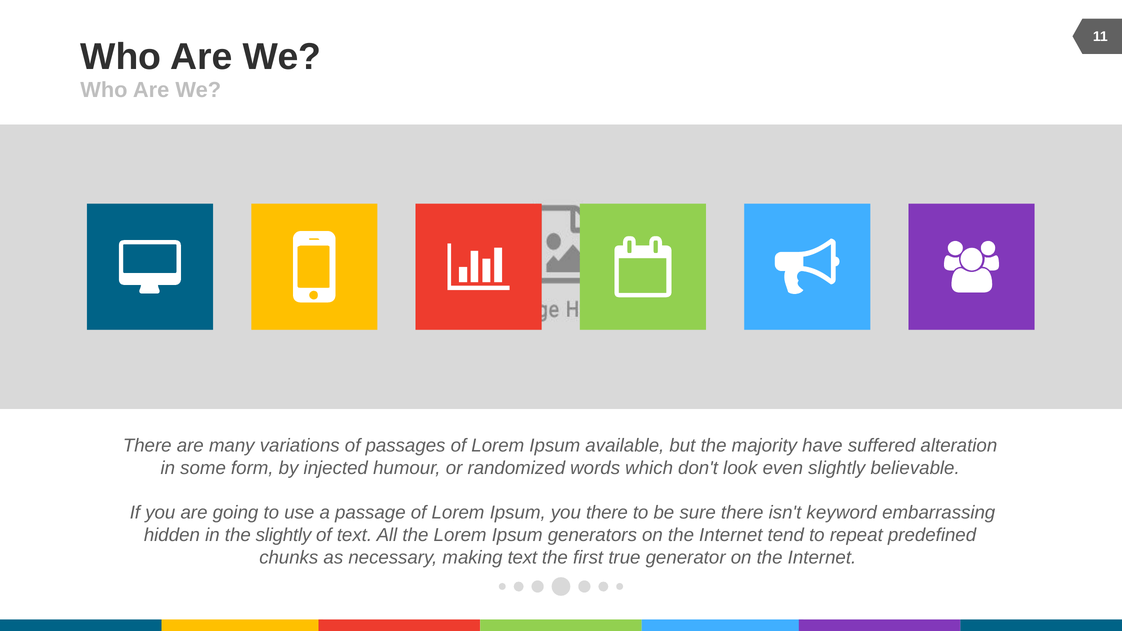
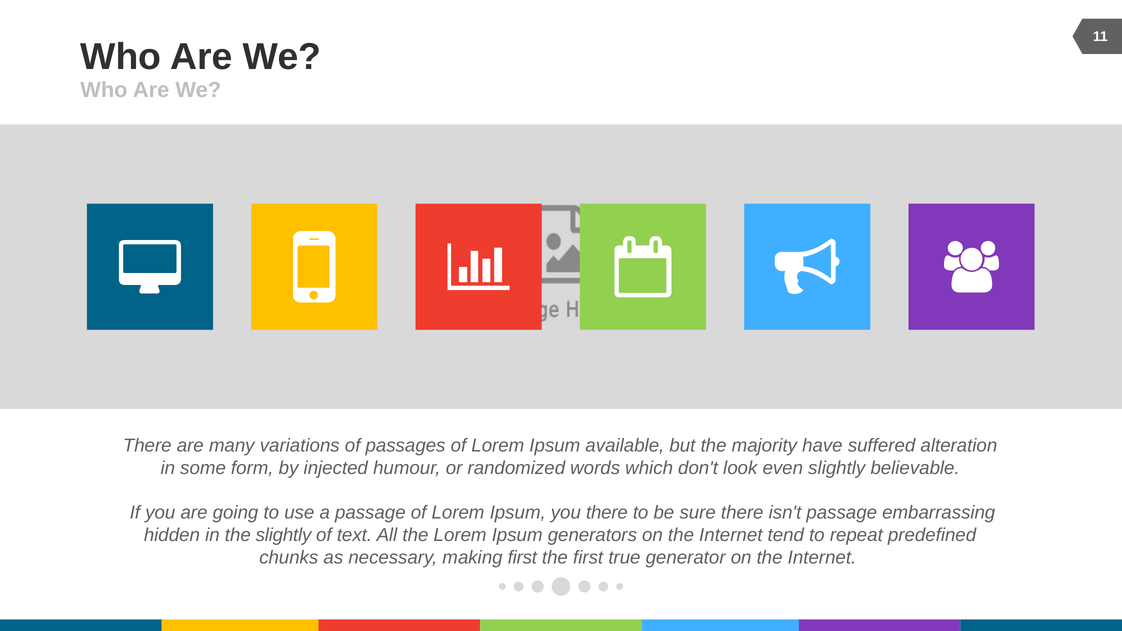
isn't keyword: keyword -> passage (842, 513)
making text: text -> first (522, 558)
